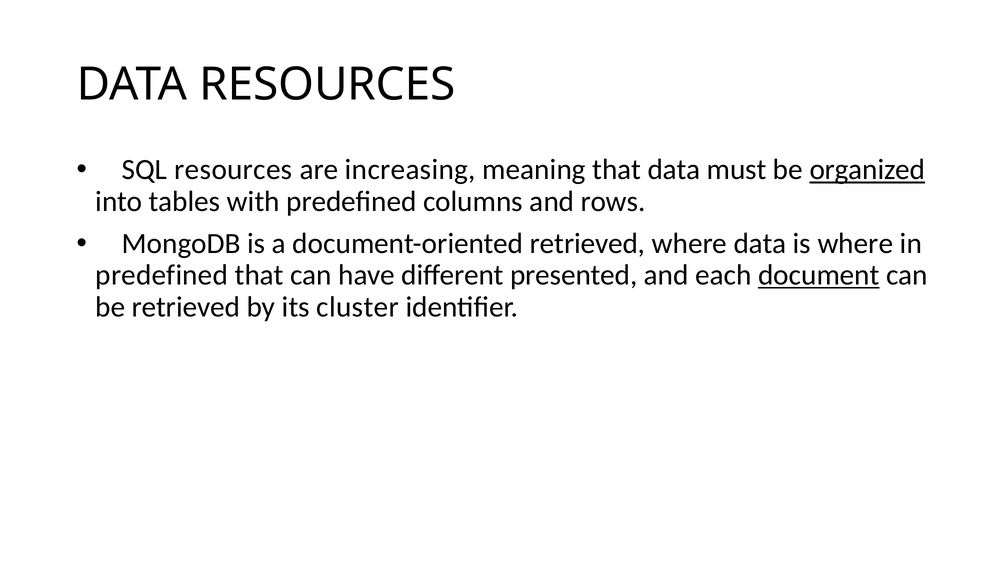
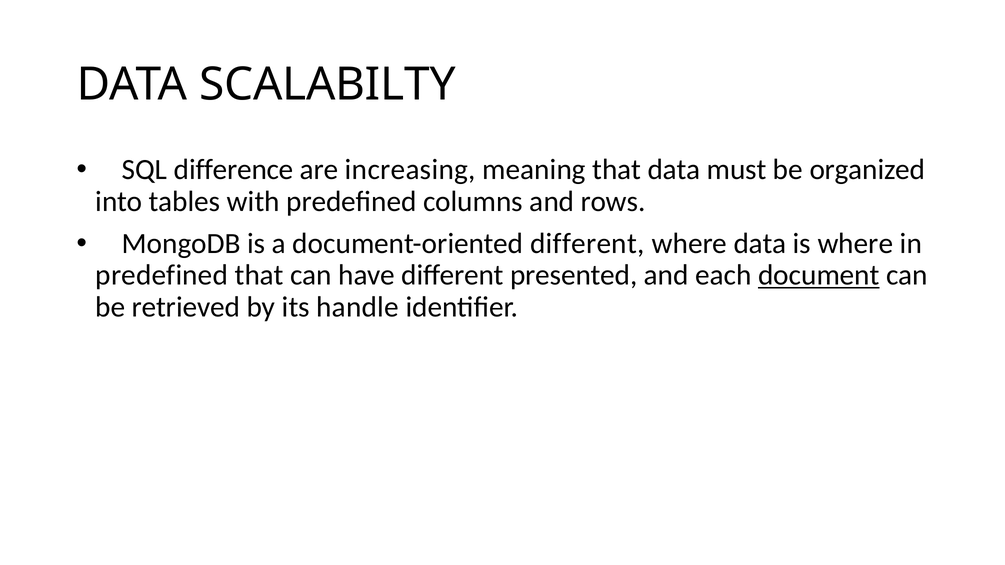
DATA RESOURCES: RESOURCES -> SCALABILTY (327, 84)
SQL resources: resources -> difference (234, 170)
organized underline: present -> none (867, 170)
document-oriented retrieved: retrieved -> different (587, 244)
cluster: cluster -> handle (358, 307)
